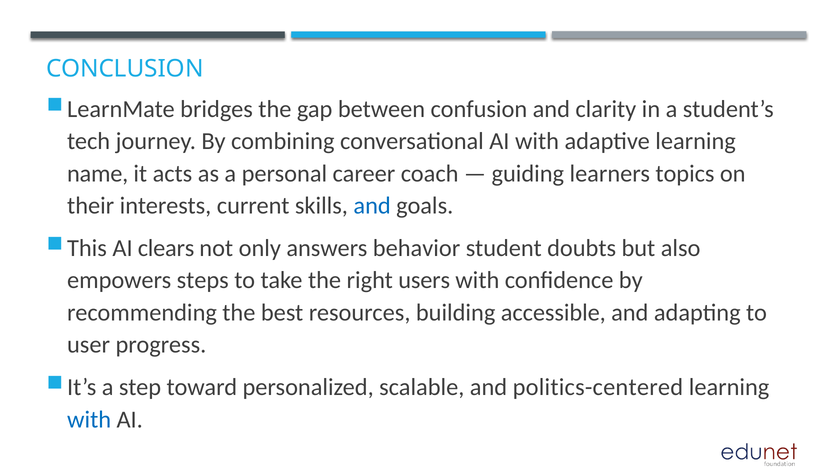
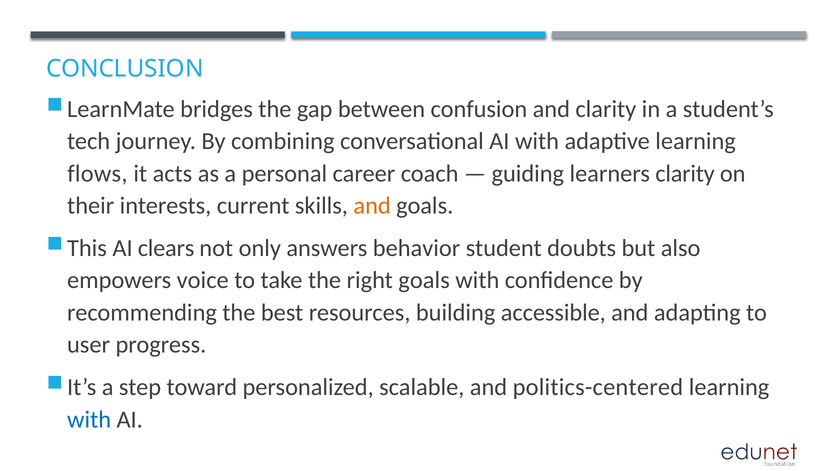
name: name -> flows (97, 173)
learners topics: topics -> clarity (685, 173)
and colour: blue -> orange (372, 206)
steps: steps -> voice (203, 280)
right users: users -> goals (424, 280)
